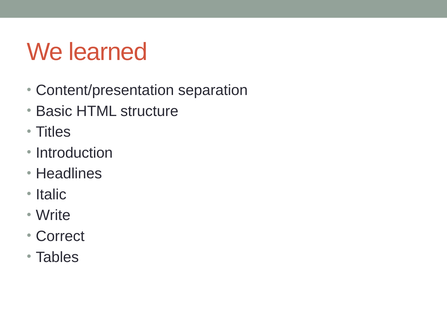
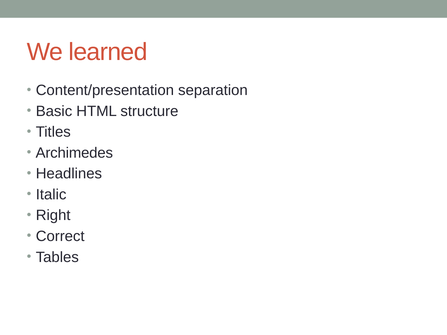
Introduction: Introduction -> Archimedes (74, 153)
Write: Write -> Right (53, 216)
